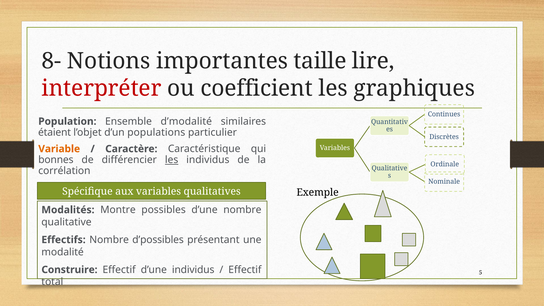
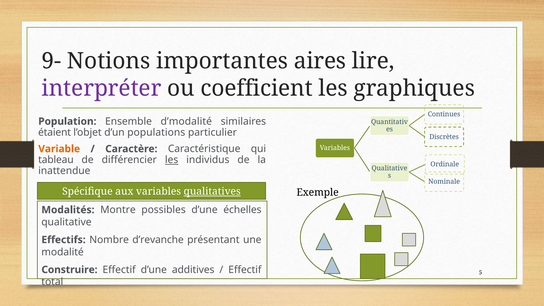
8-: 8- -> 9- (51, 61)
taille: taille -> aires (320, 61)
interpréter colour: red -> purple (101, 88)
bonnes: bonnes -> tableau (56, 160)
corrélation: corrélation -> inattendue (64, 171)
qualitatives underline: none -> present (212, 192)
d’une nombre: nombre -> échelles (242, 210)
d’possibles: d’possibles -> d’revanche (158, 240)
d’une individus: individus -> additives (193, 270)
